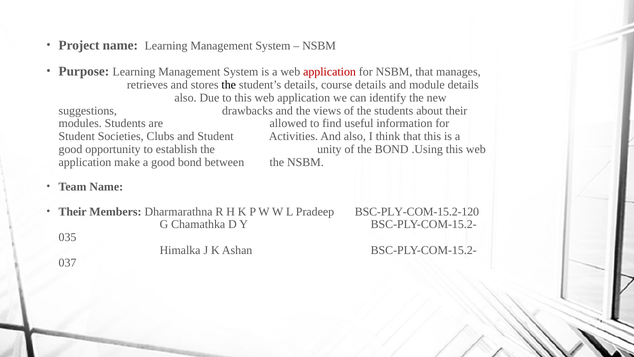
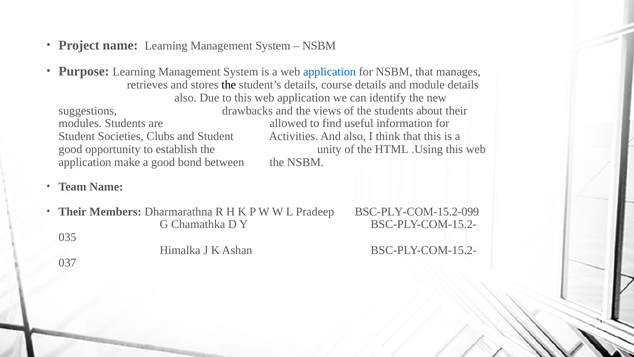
application colour: red -> blue (330, 72)
the BOND: BOND -> HTML (392, 149)
BSC-PLY-COM-15.2-120: BSC-PLY-COM-15.2-120 -> BSC-PLY-COM-15.2-099 (417, 211)
